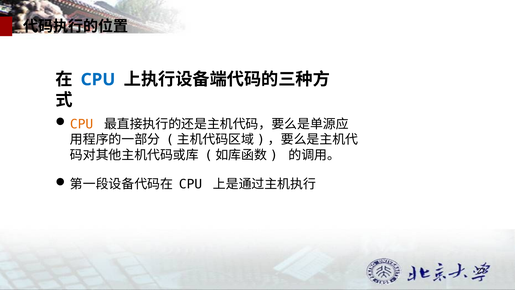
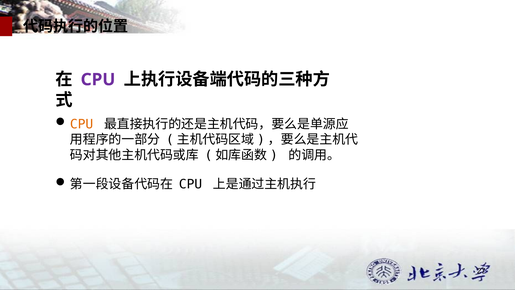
CPU colour: blue -> purple (98, 79)
